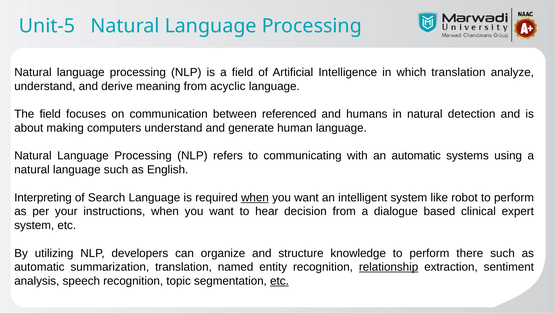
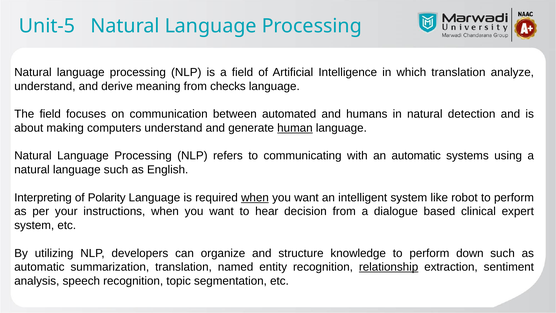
acyclic: acyclic -> checks (228, 86)
referenced: referenced -> automated (289, 114)
human underline: none -> present (295, 128)
Search: Search -> Polarity (107, 197)
there: there -> down (470, 253)
etc underline: present -> none (279, 281)
